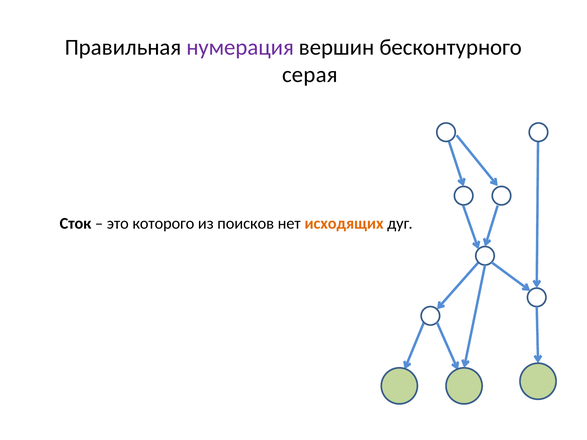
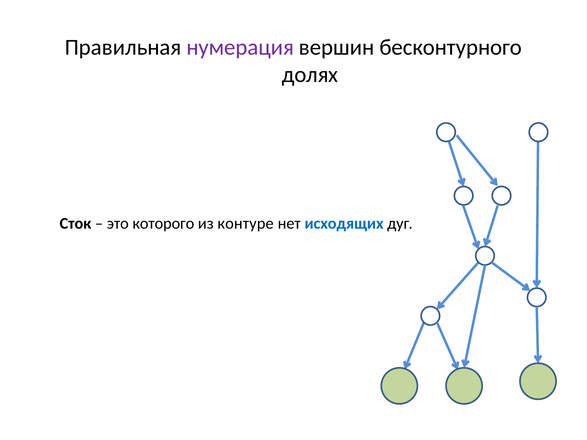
серая: серая -> долях (310, 75)
поисков: поисков -> контуре (246, 223)
исходящих colour: orange -> blue (344, 223)
